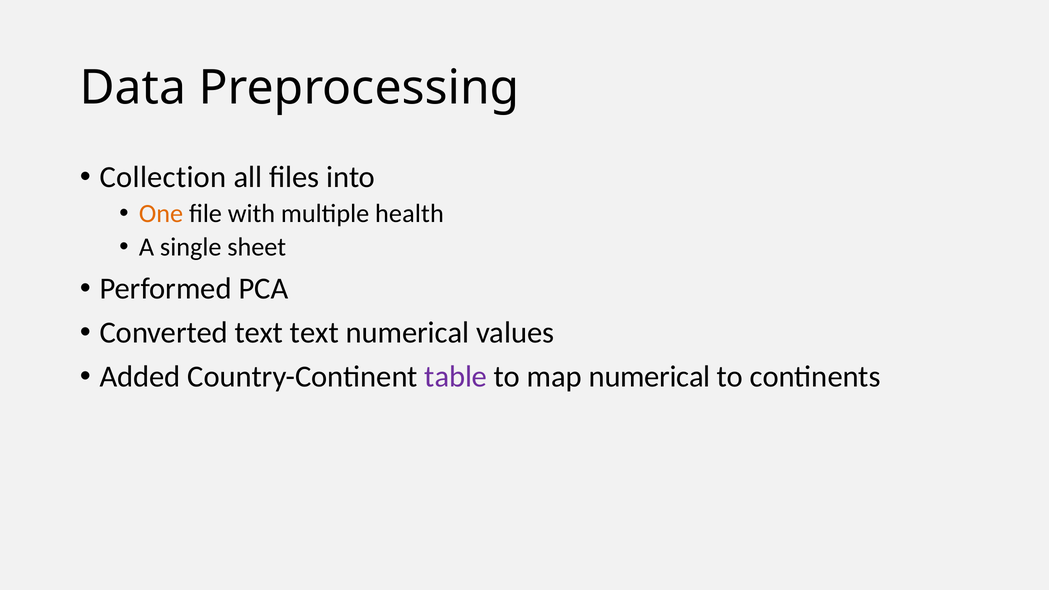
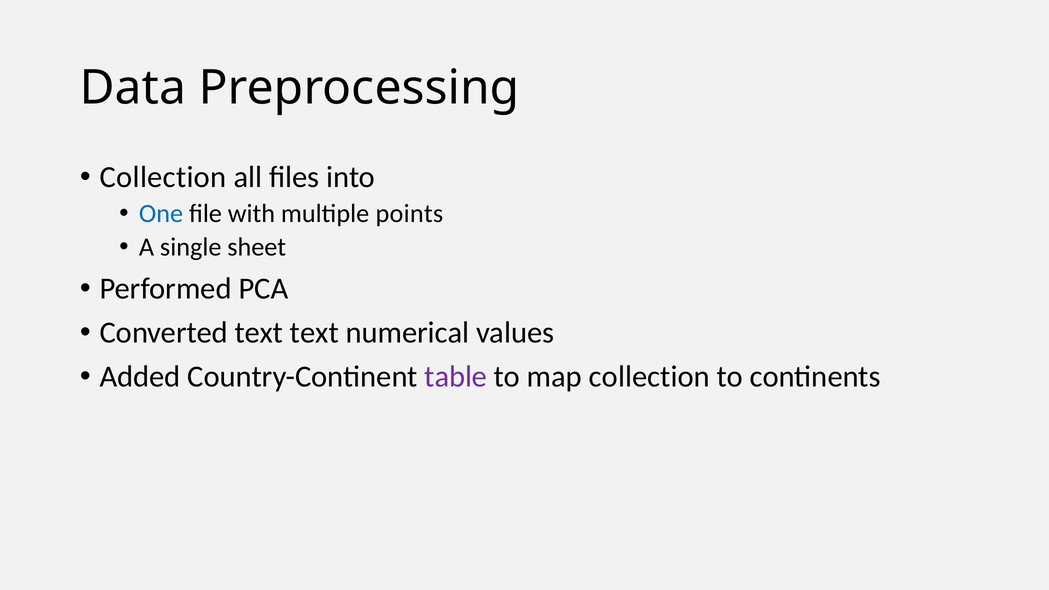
One colour: orange -> blue (161, 214)
health: health -> points (409, 214)
map numerical: numerical -> collection (649, 377)
